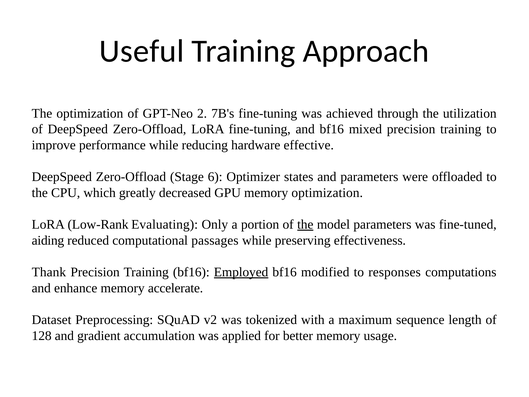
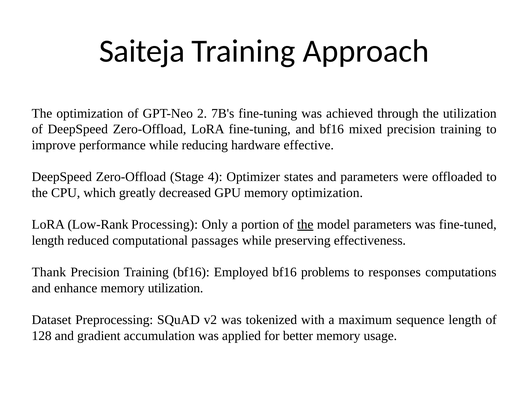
Useful: Useful -> Saiteja (142, 51)
6: 6 -> 4 (215, 177)
Evaluating: Evaluating -> Processing (165, 224)
aiding: aiding -> length (48, 240)
Employed underline: present -> none (241, 272)
modified: modified -> problems (325, 272)
memory accelerate: accelerate -> utilization (176, 288)
